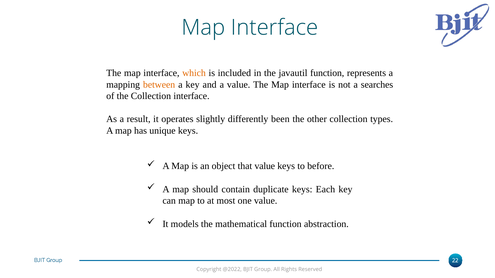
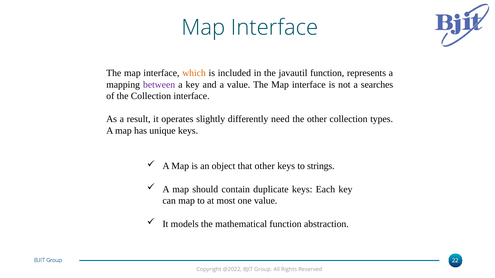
between colour: orange -> purple (159, 85)
been: been -> need (280, 119)
that value: value -> other (265, 166)
before: before -> strings (321, 166)
